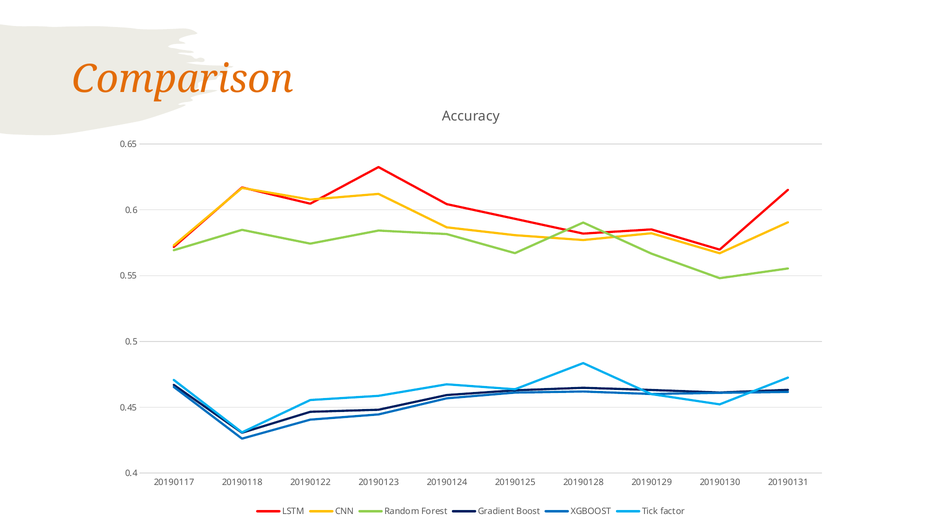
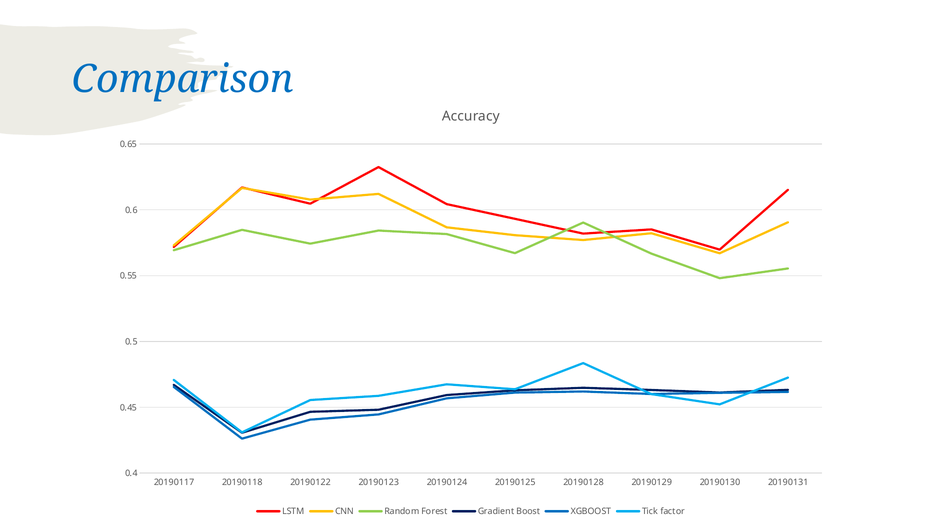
Comparison colour: orange -> blue (183, 79)
